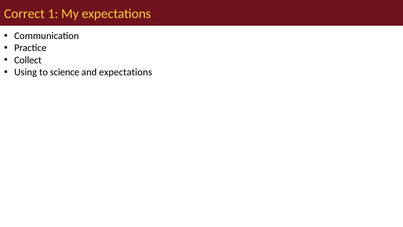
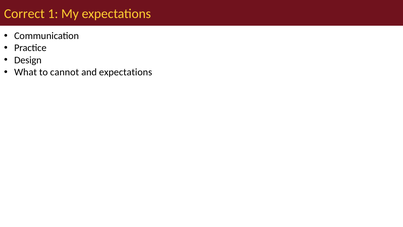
Collect: Collect -> Design (28, 60)
Using: Using -> What (26, 72)
science: science -> cannot (65, 72)
